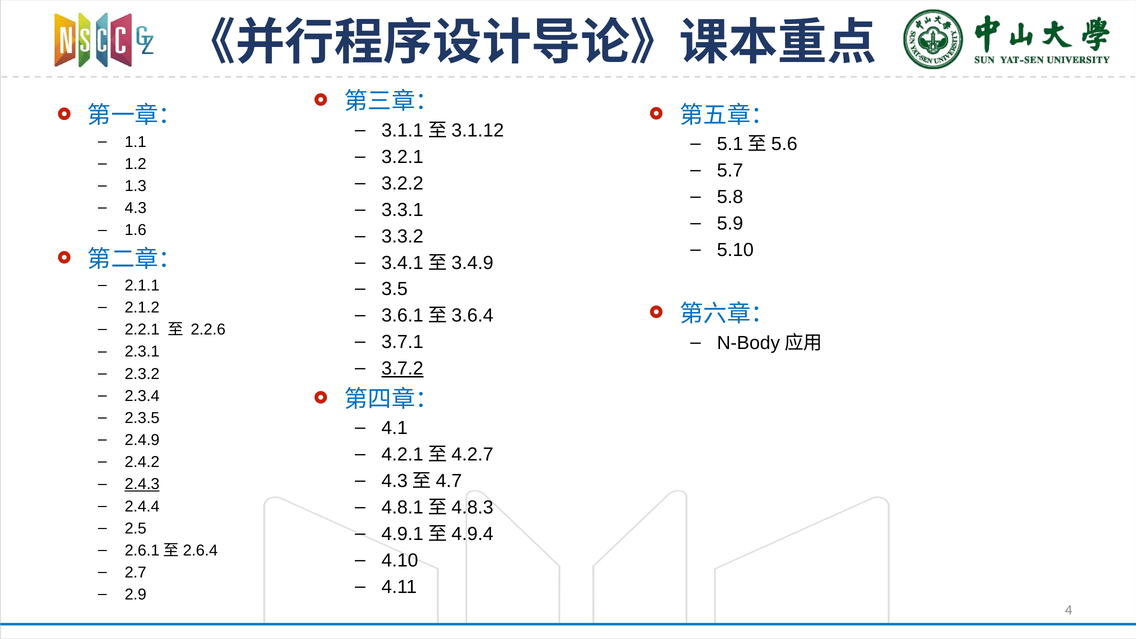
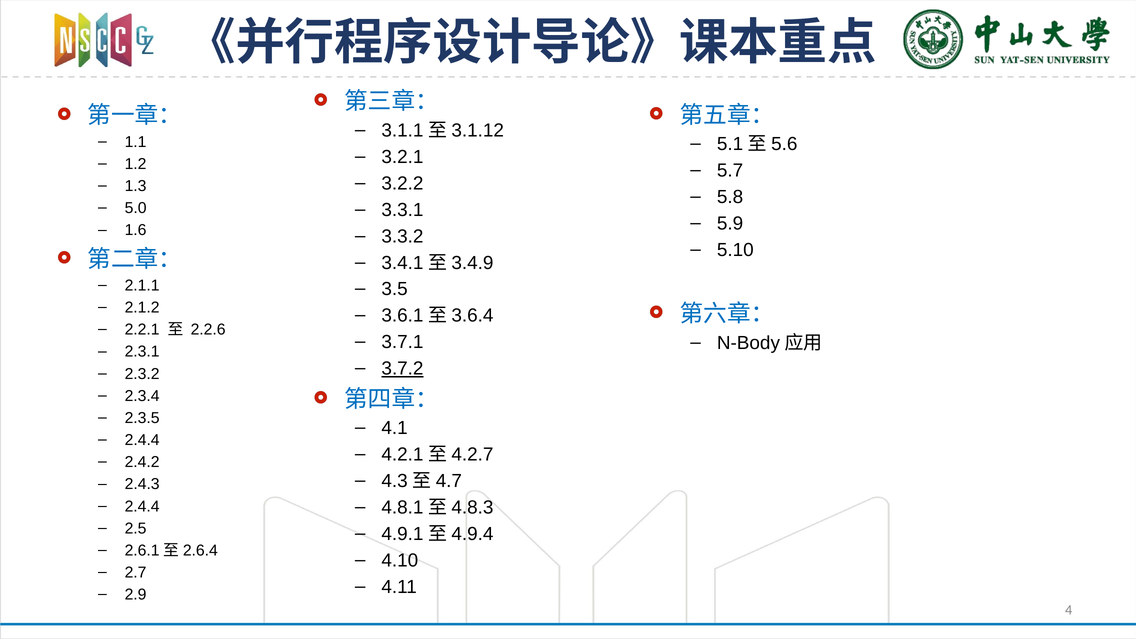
4.3: 4.3 -> 5.0 (136, 208)
2.4.9: 2.4.9 -> 2.4.4 (142, 440)
2.4.3 underline: present -> none (142, 484)
